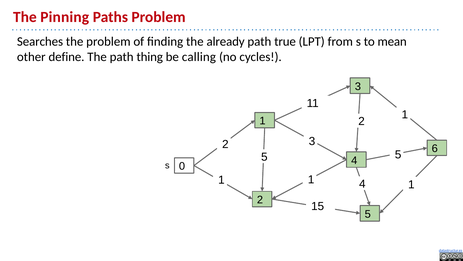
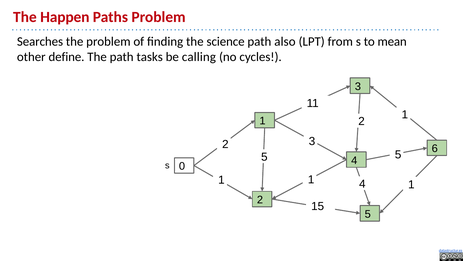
Pinning: Pinning -> Happen (65, 17)
already: already -> science (226, 41)
true: true -> also (285, 41)
thing: thing -> tasks (150, 57)
